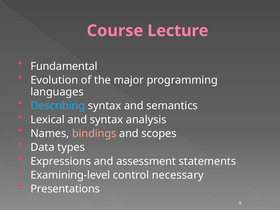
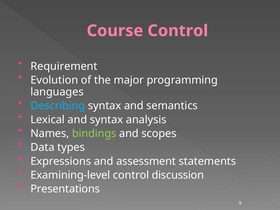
Course Lecture: Lecture -> Control (178, 31)
Fundamental: Fundamental -> Requirement (64, 66)
bindings colour: pink -> light green (94, 134)
necessary: necessary -> discussion (178, 175)
